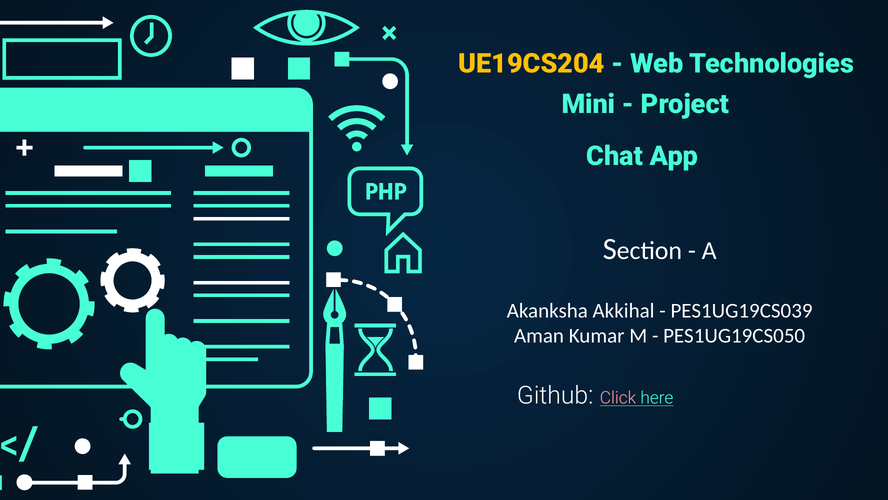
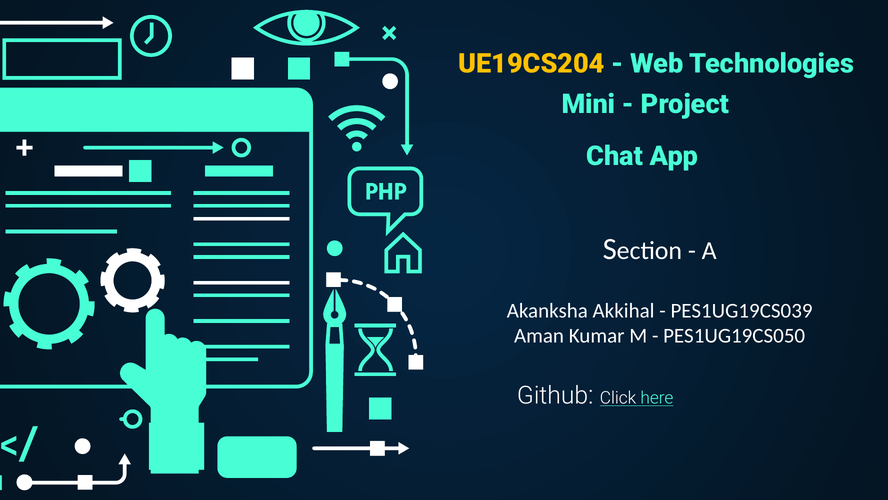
Click colour: pink -> white (618, 398)
